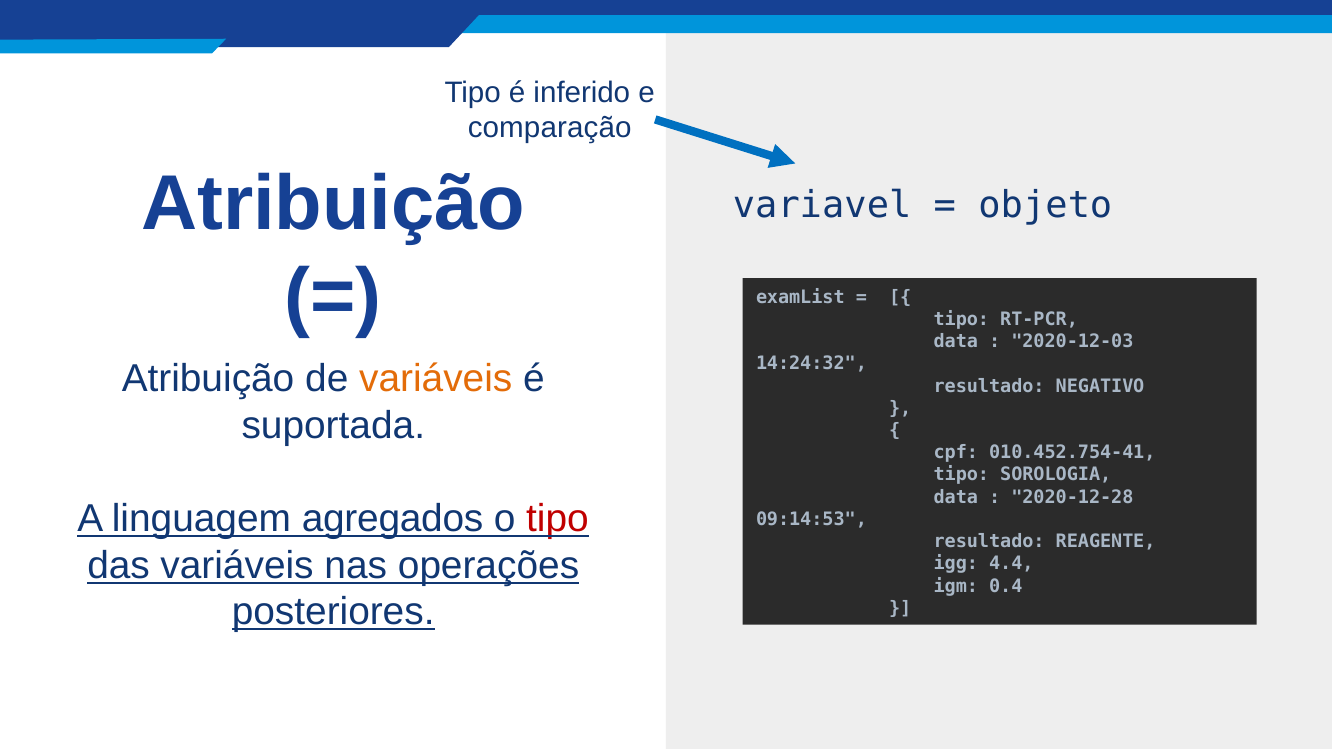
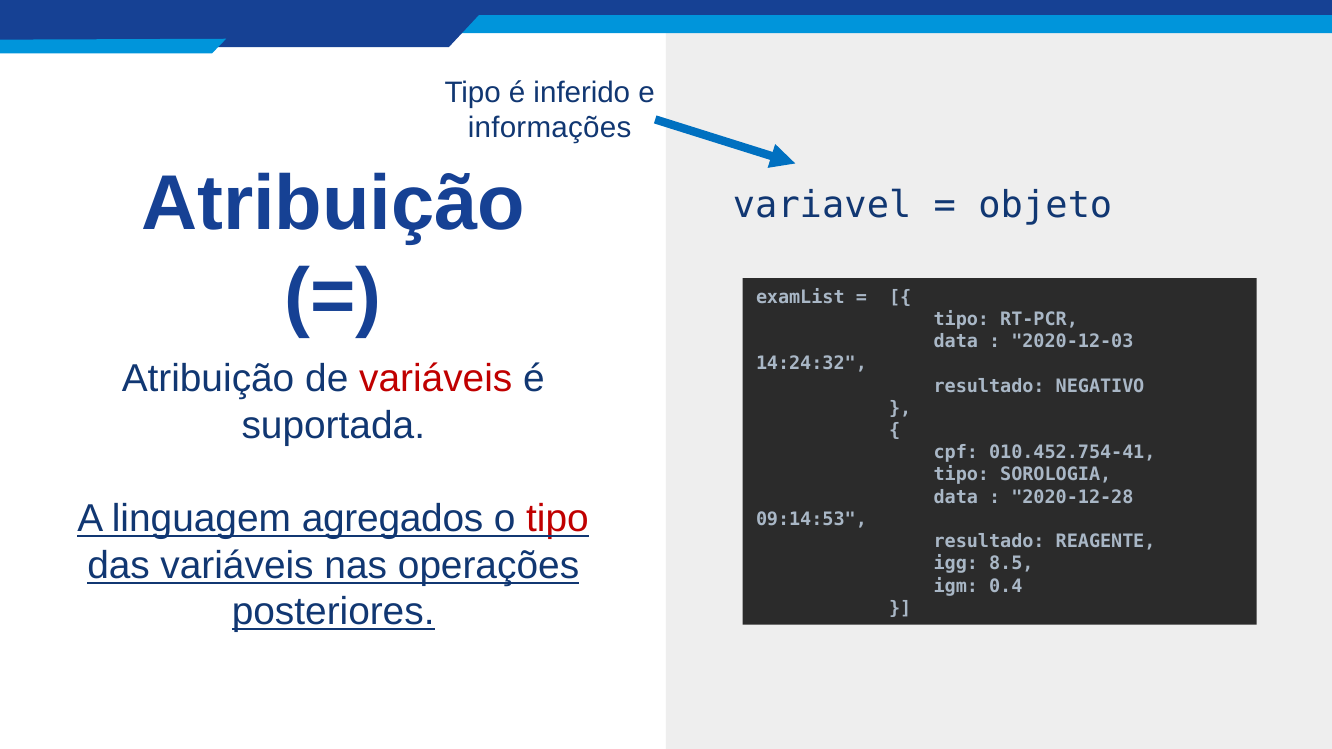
comparação: comparação -> informações (550, 128)
variáveis colour: orange -> red (436, 379)
4.4: 4.4 -> 8.5 (1011, 564)
